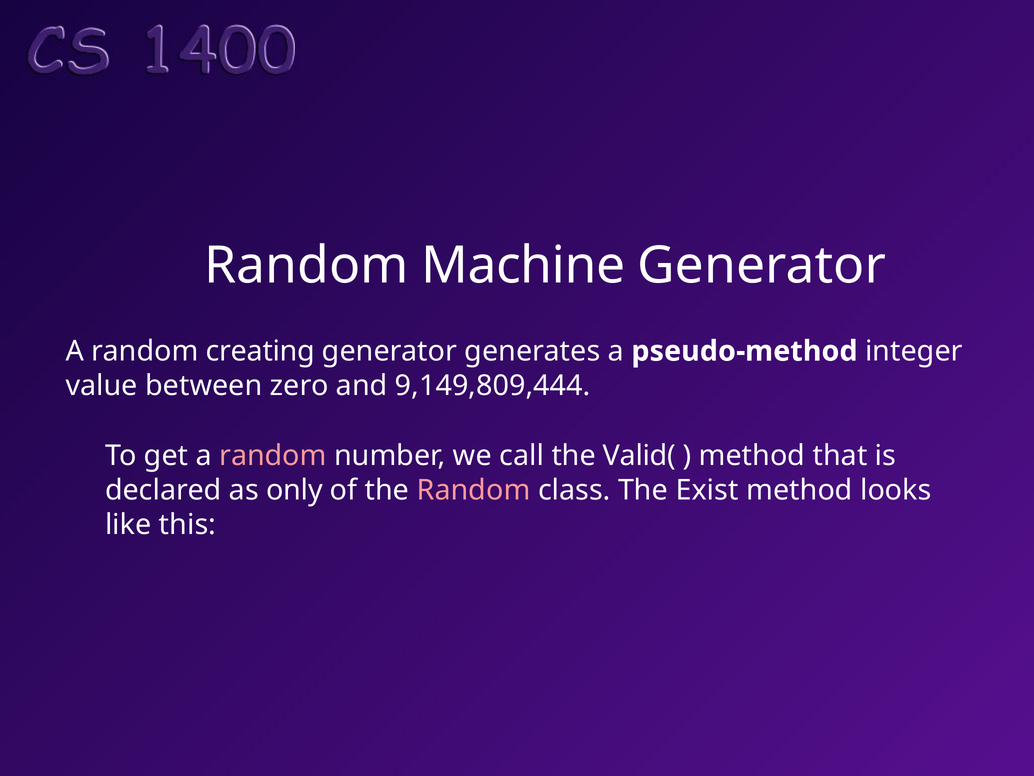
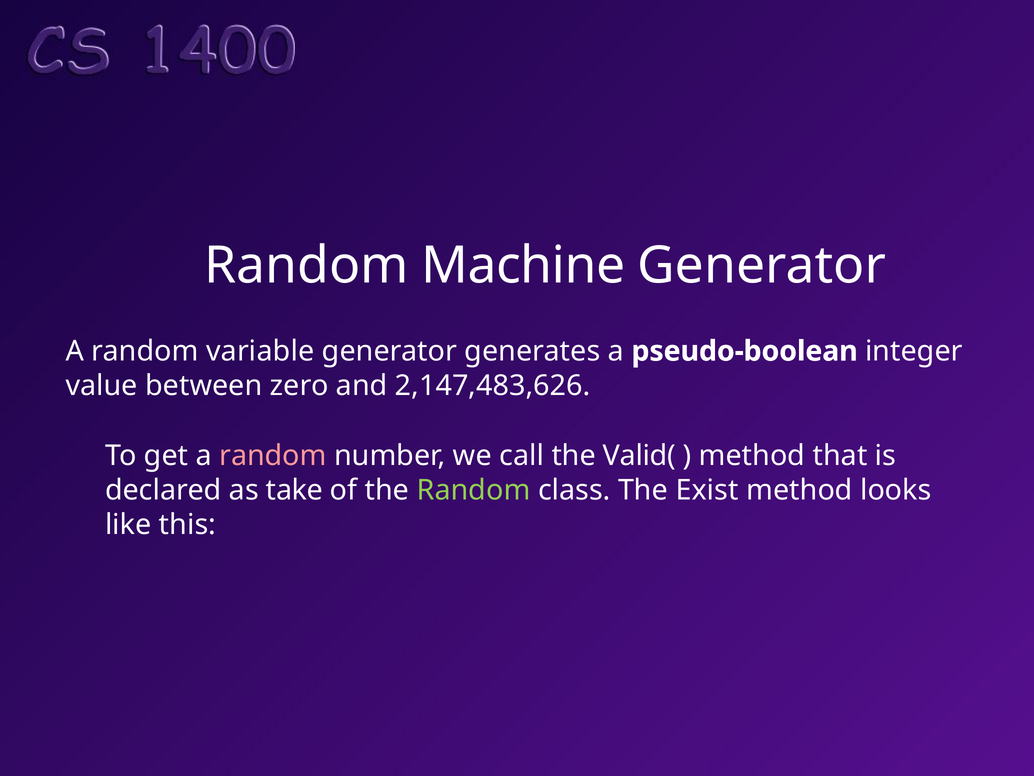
creating: creating -> variable (260, 351)
pseudo-method: pseudo-method -> pseudo-boolean (745, 351)
9,149,809,444: 9,149,809,444 -> 2,147,483,626 (493, 385)
only: only -> take (295, 490)
Random colour: pink -> light green (474, 490)
